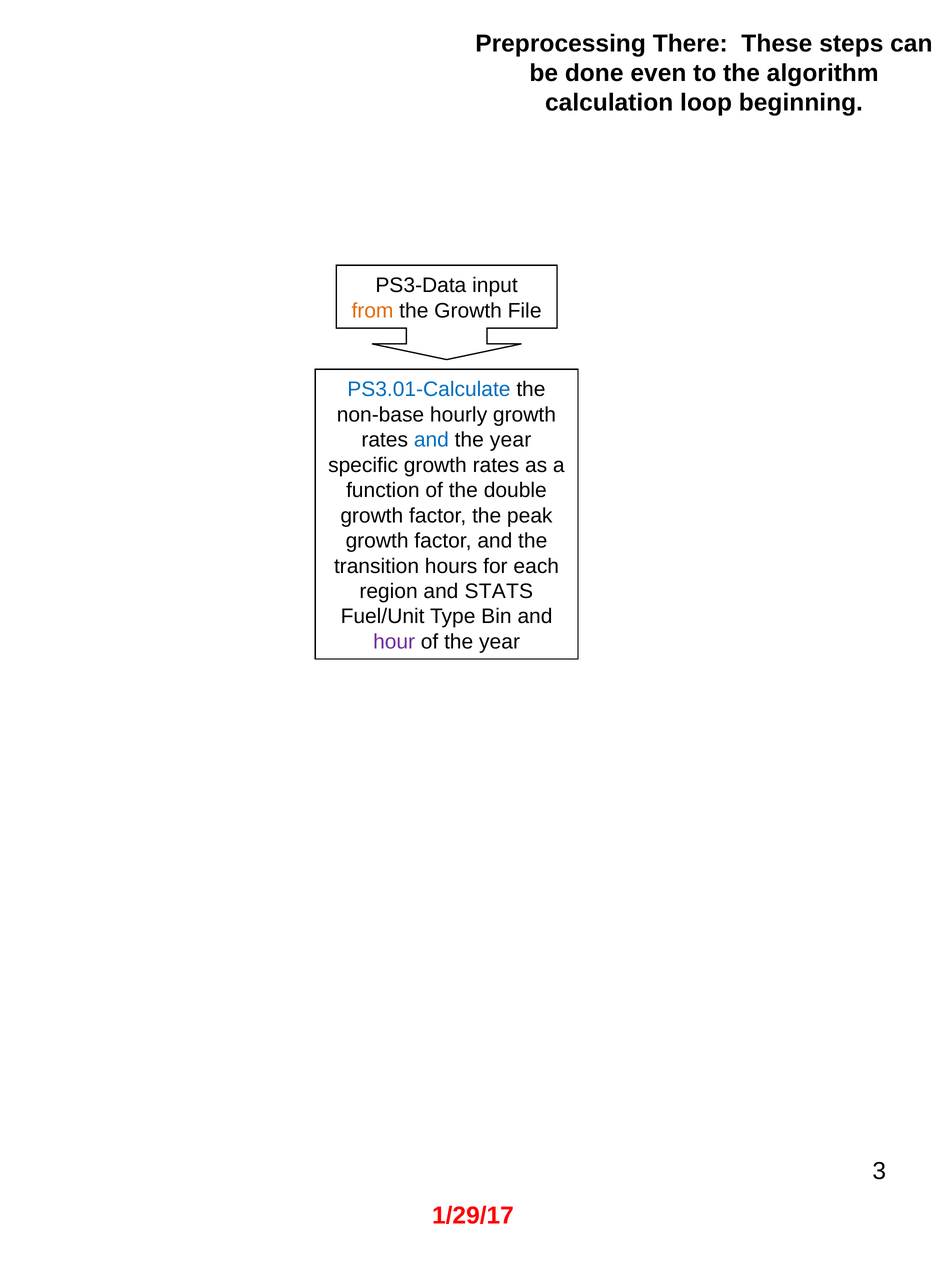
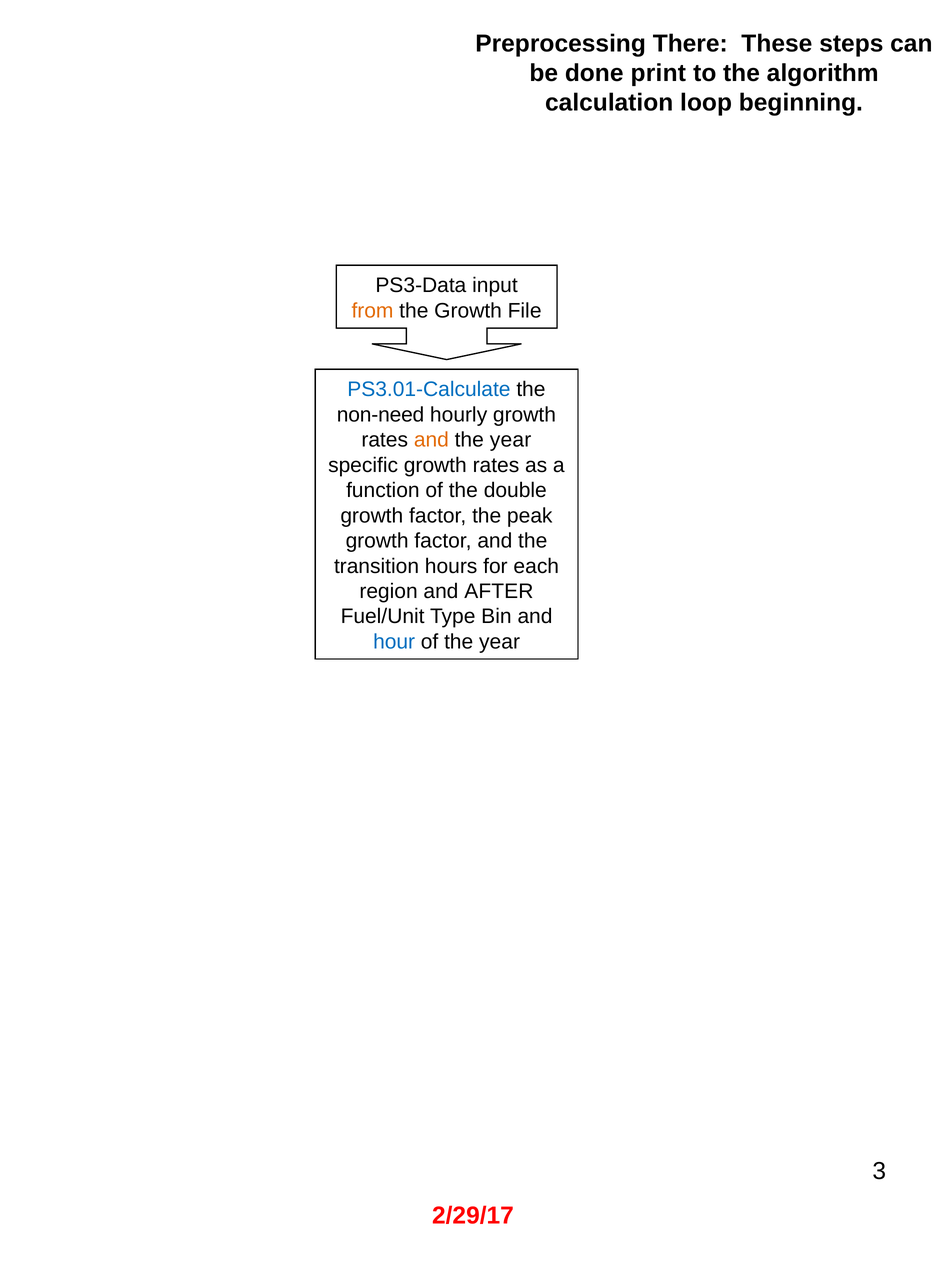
even: even -> print (658, 73)
non-base: non-base -> non-need (381, 415)
and colour: blue -> orange (431, 440)
STATS: STATS -> AFTER (499, 591)
hour colour: purple -> blue (394, 642)
1/29/17: 1/29/17 -> 2/29/17 (473, 1216)
